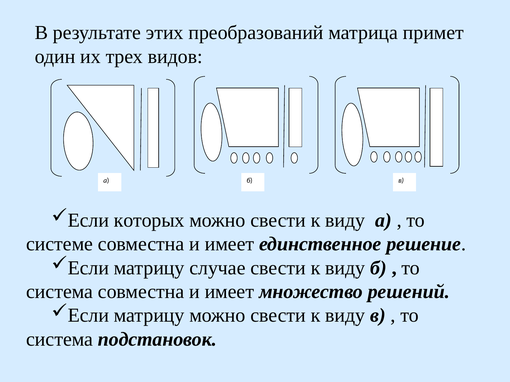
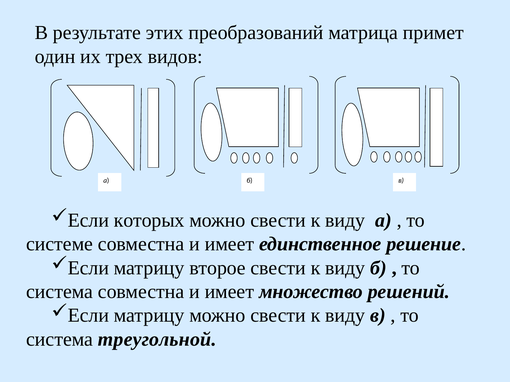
случае: случае -> второе (217, 268)
подстановок: подстановок -> треугольной (157, 340)
